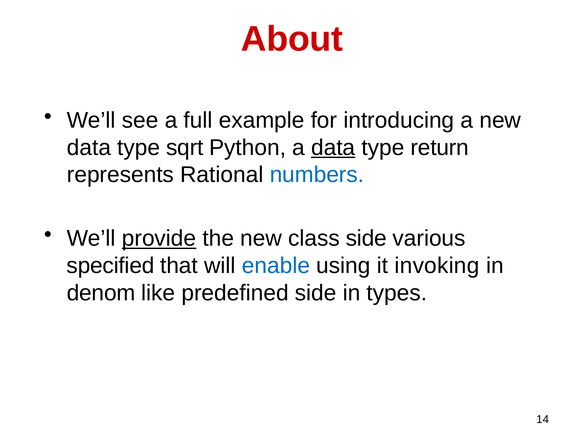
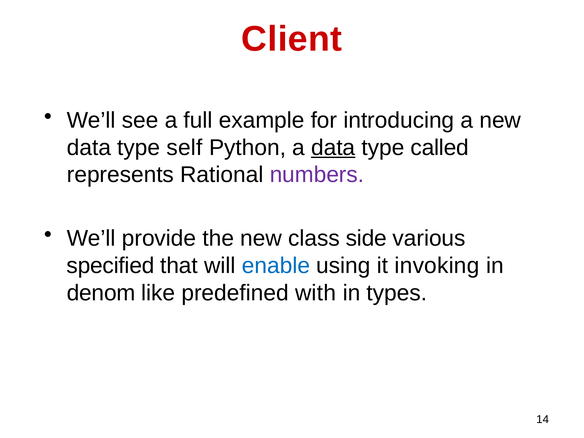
About: About -> Client (292, 39)
sqrt: sqrt -> self (185, 148)
return: return -> called (440, 148)
numbers colour: blue -> purple (317, 175)
provide underline: present -> none (159, 238)
predefined side: side -> with (316, 293)
